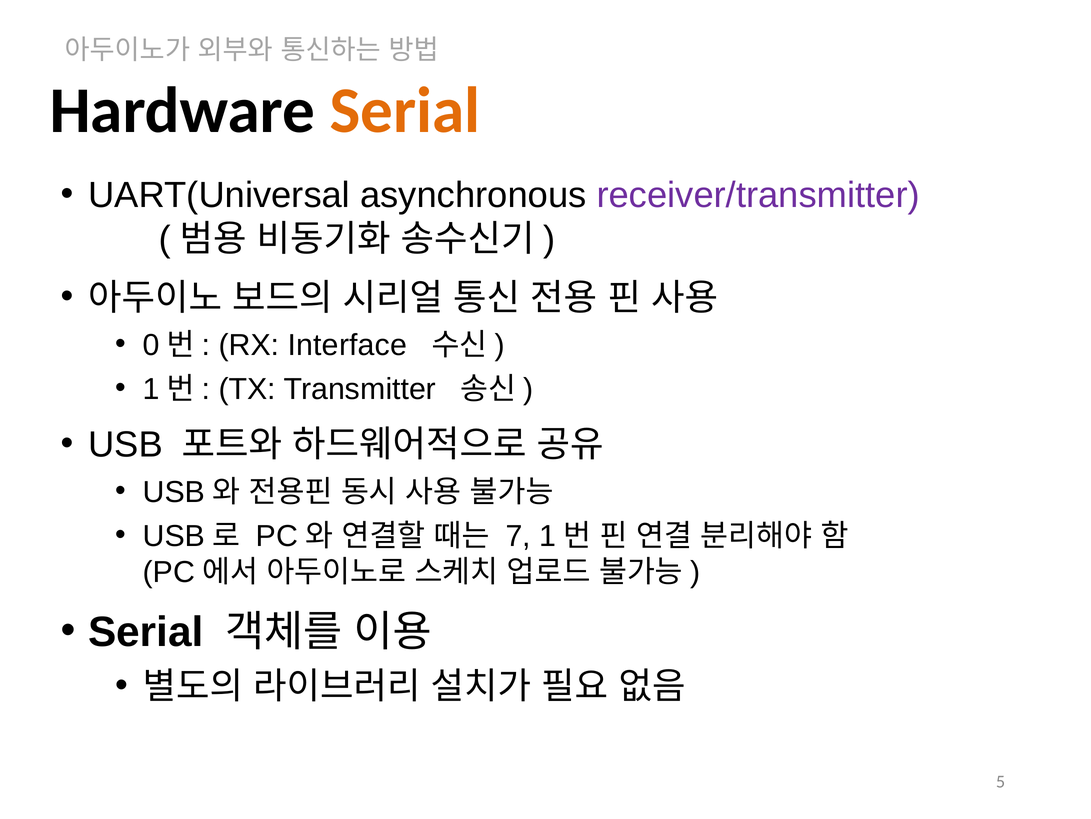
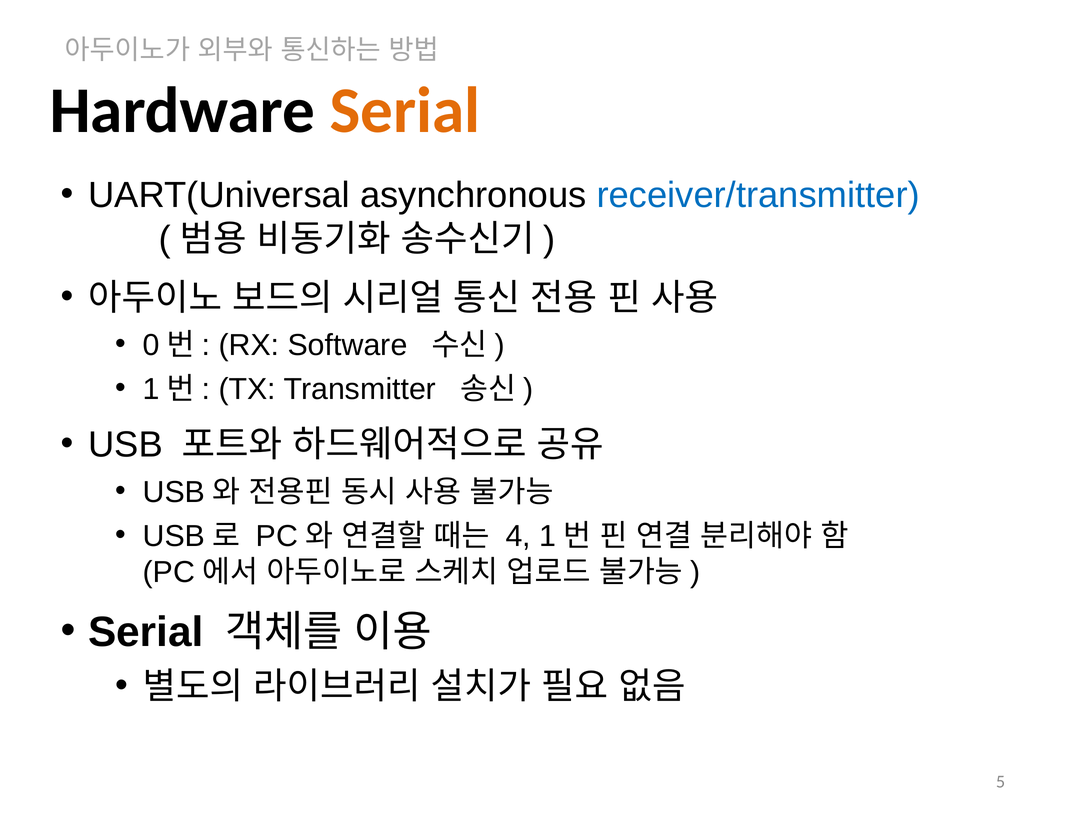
receiver/transmitter colour: purple -> blue (758, 195)
Interface: Interface -> Software (348, 345)
7: 7 -> 4 (518, 535)
